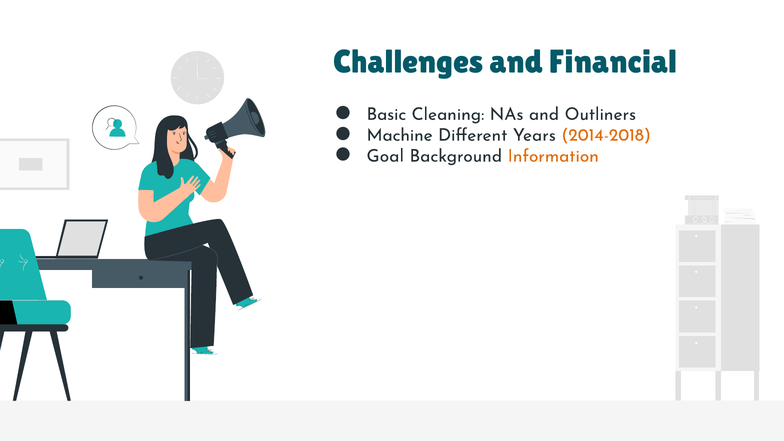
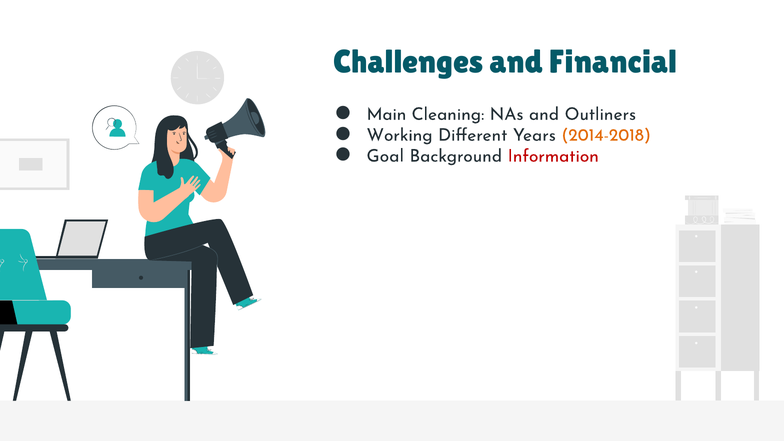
Basic: Basic -> Main (386, 114)
Machine: Machine -> Working (400, 135)
Information colour: orange -> red (553, 156)
